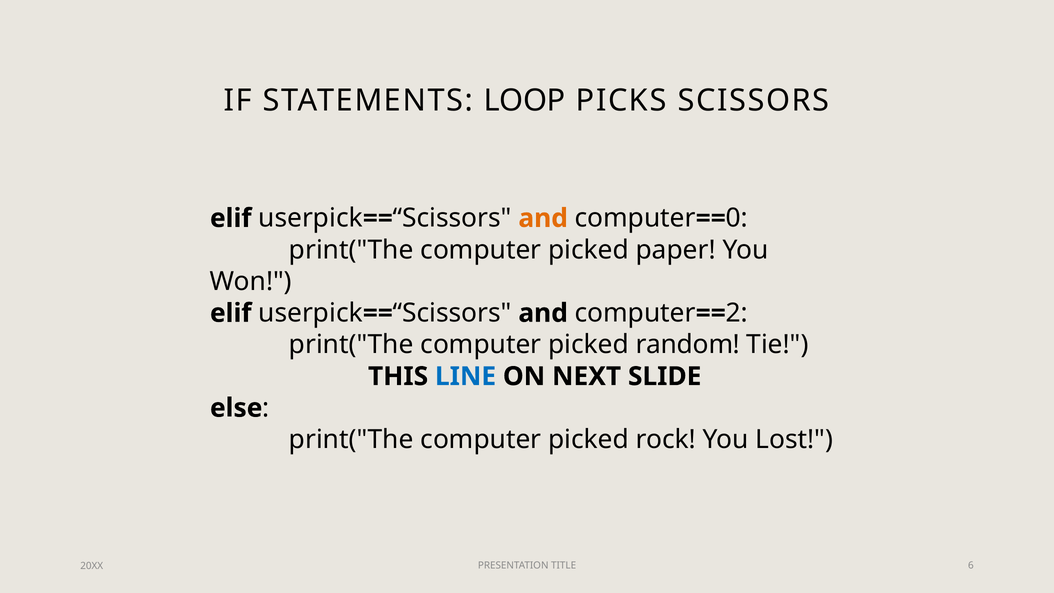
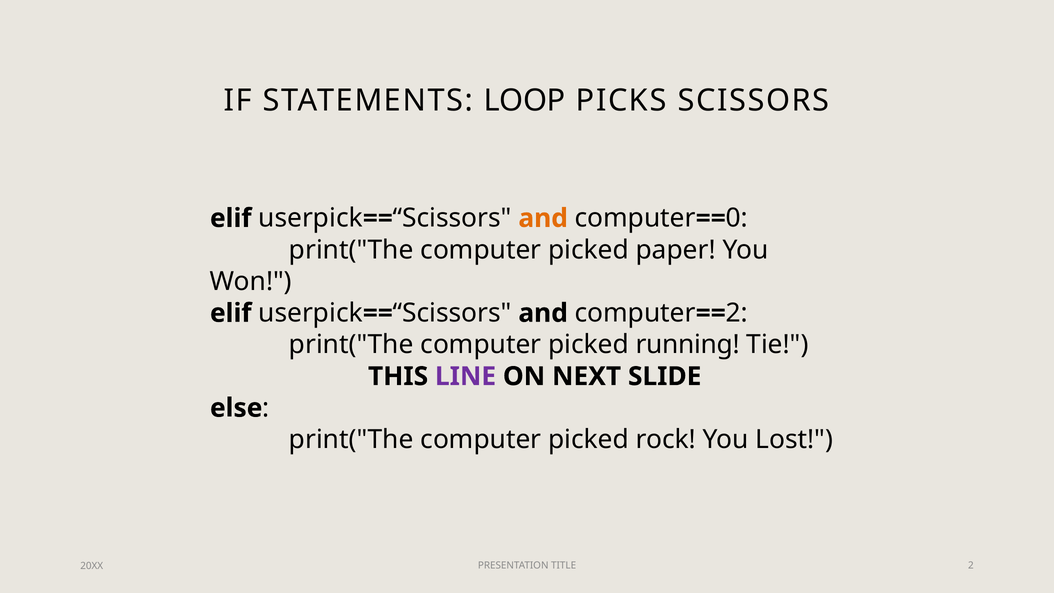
random: random -> running (688, 345)
LINE colour: blue -> purple (466, 376)
TITLE 6: 6 -> 2 (971, 565)
